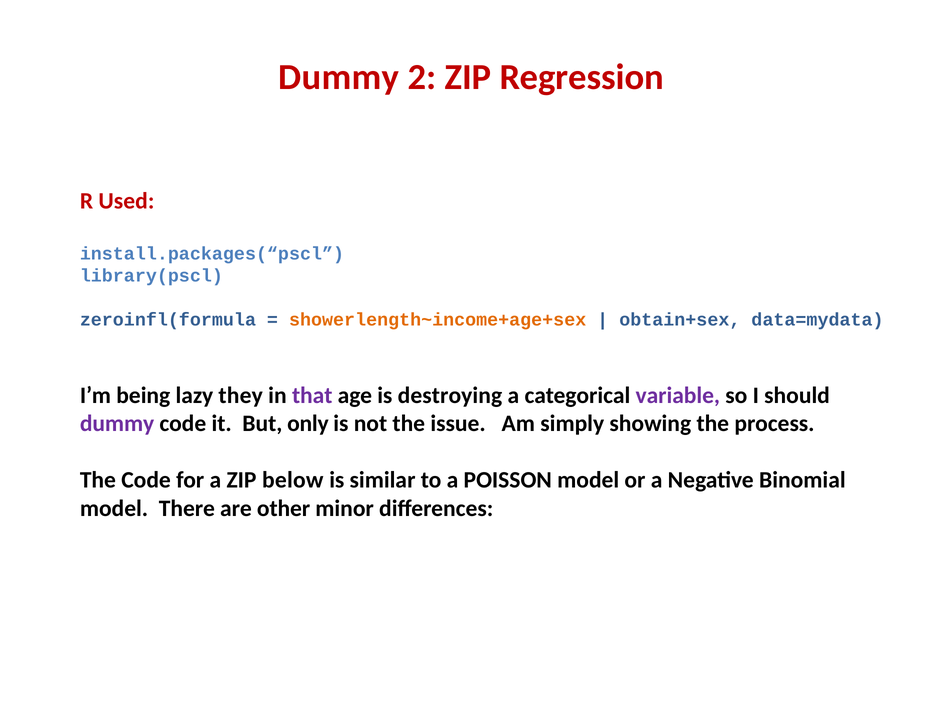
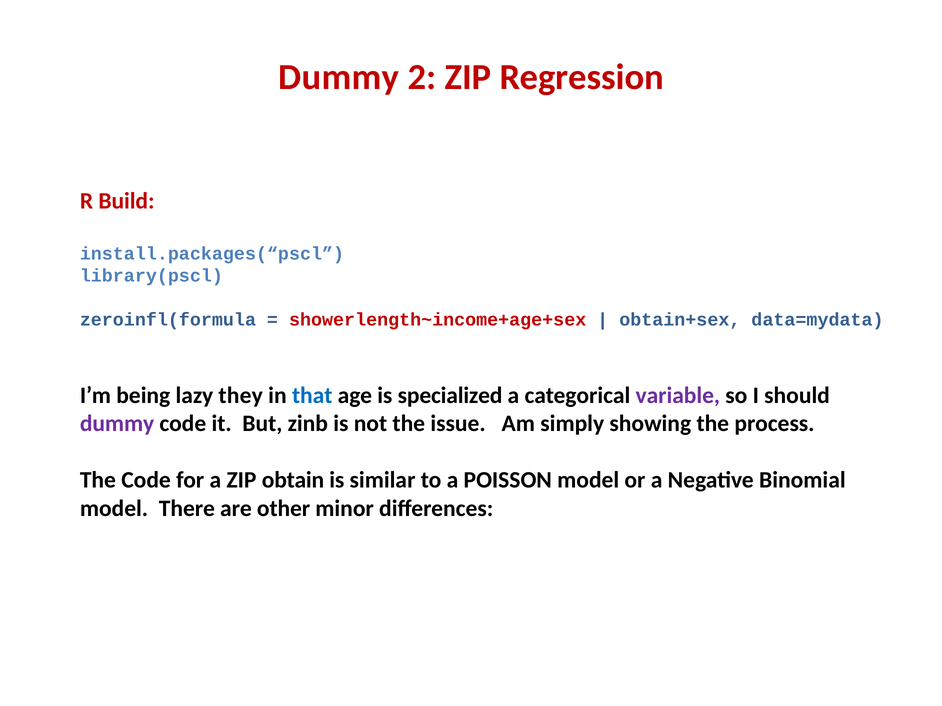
Used: Used -> Build (126, 201)
showerlength~income+age+sex colour: orange -> red (438, 320)
that colour: purple -> blue (312, 396)
destroying: destroying -> specialized (450, 396)
only: only -> zinb (308, 424)
below: below -> obtain (293, 480)
